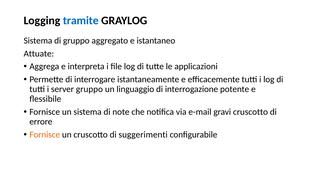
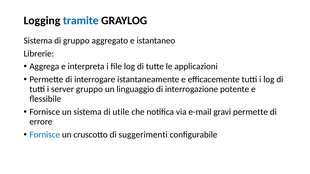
Attuate: Attuate -> Librerie (39, 54)
note: note -> utile (121, 112)
gravi cruscotto: cruscotto -> permette (250, 112)
Fornisce colour: orange -> blue (45, 135)
